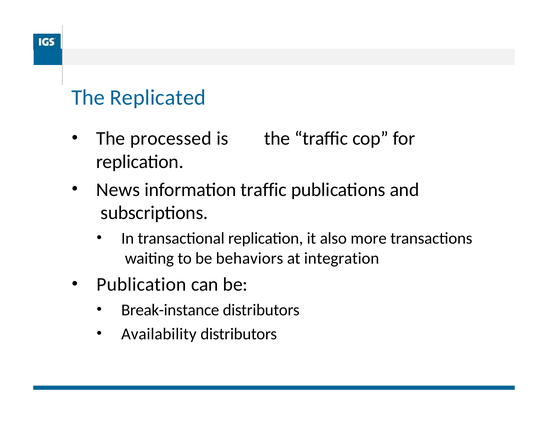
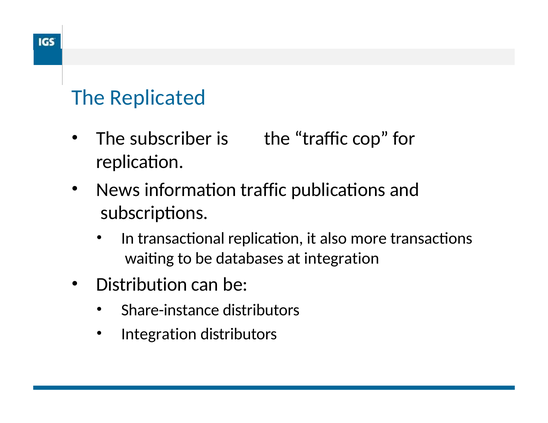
processed: processed -> subscriber (171, 139)
behaviors: behaviors -> databases (250, 259)
Publication: Publication -> Distribution (142, 285)
Break-instance: Break-instance -> Share-instance (170, 310)
Availability: Availability -> Integration (159, 334)
